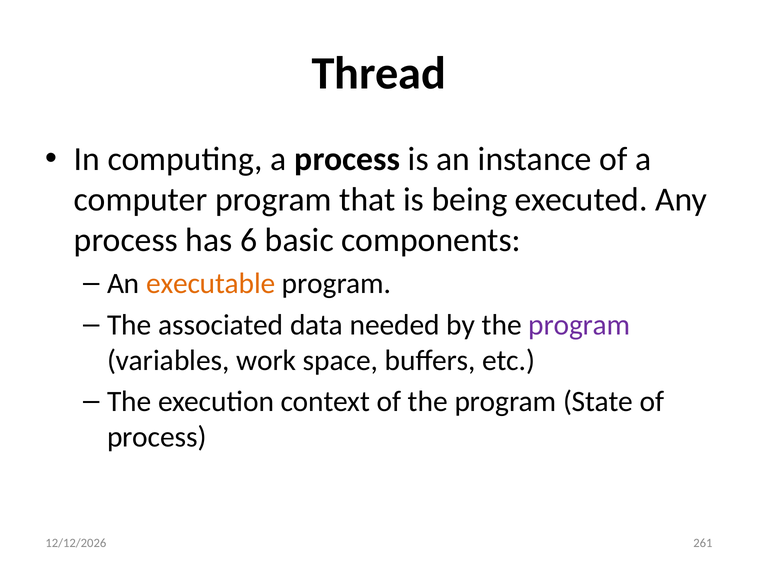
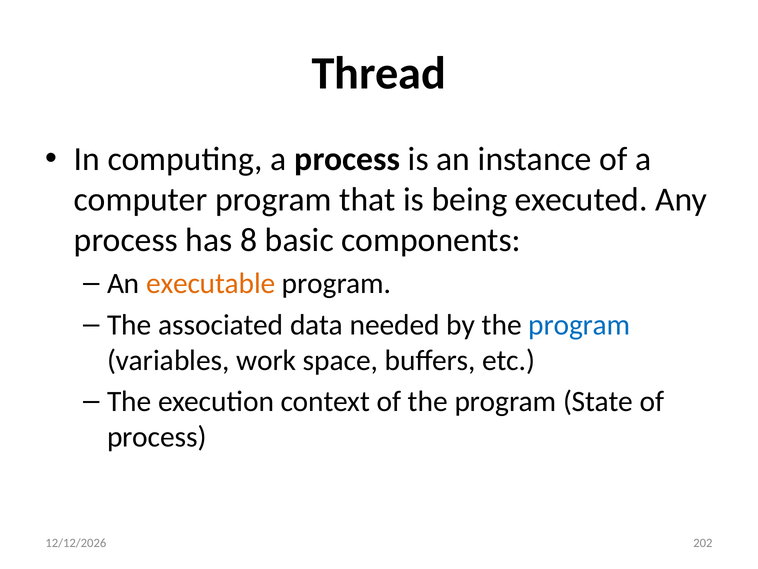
6: 6 -> 8 (249, 240)
program colour: purple -> blue (579, 325)
261: 261 -> 202 (703, 543)
